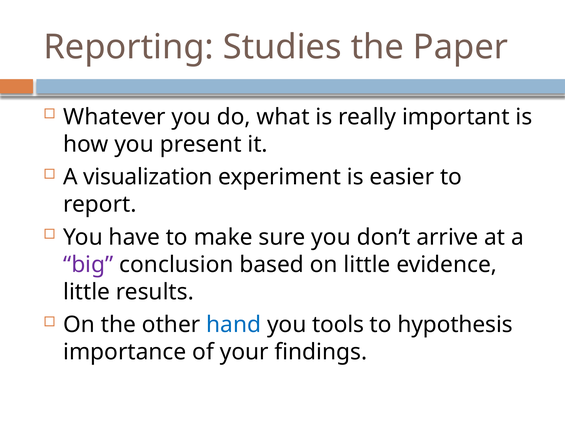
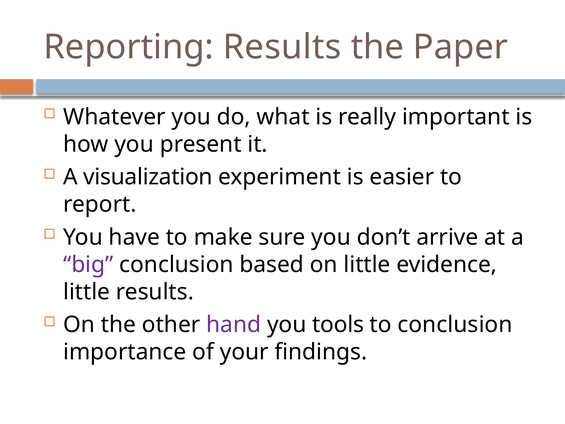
Reporting Studies: Studies -> Results (282, 47)
hand colour: blue -> purple (234, 325)
to hypothesis: hypothesis -> conclusion (455, 325)
